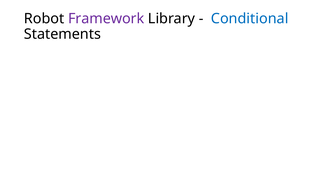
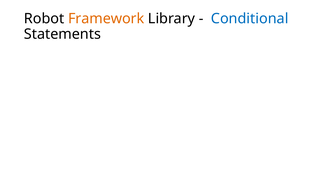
Framework colour: purple -> orange (106, 19)
